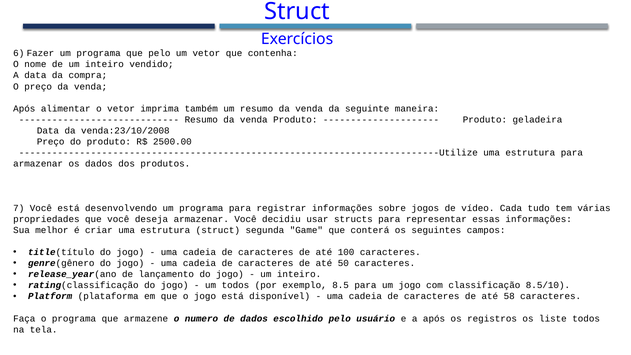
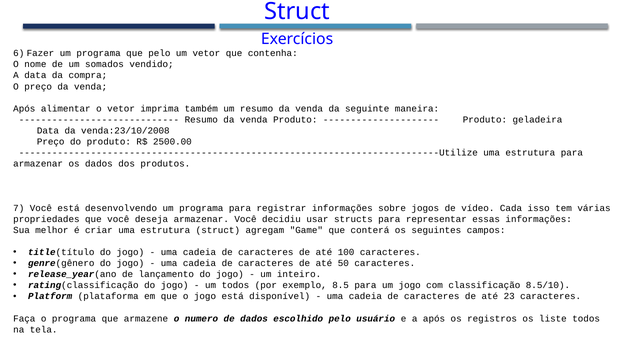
de um inteiro: inteiro -> somados (104, 64)
tudo: tudo -> isso (539, 208)
segunda: segunda -> agregam (265, 230)
58: 58 -> 23 (509, 296)
